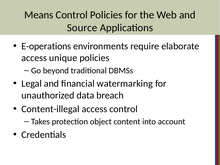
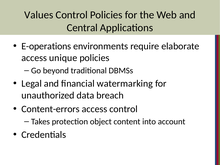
Means: Means -> Values (39, 15)
Source: Source -> Central (82, 28)
Content-illegal: Content-illegal -> Content-errors (51, 109)
